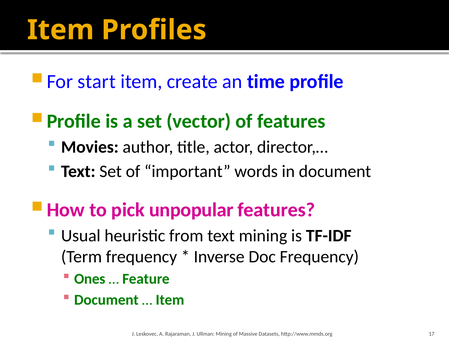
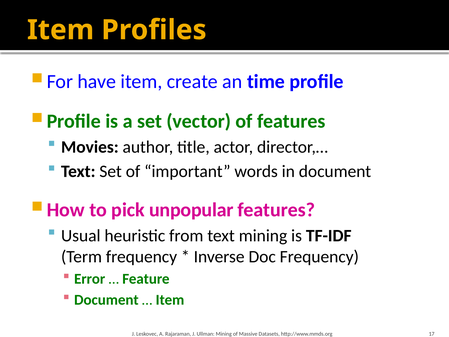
start: start -> have (97, 81)
Ones: Ones -> Error (90, 279)
